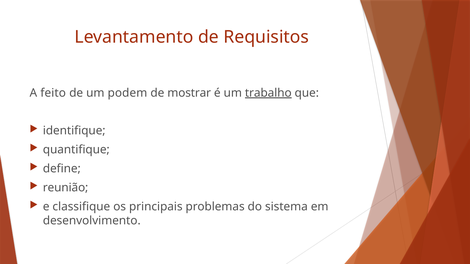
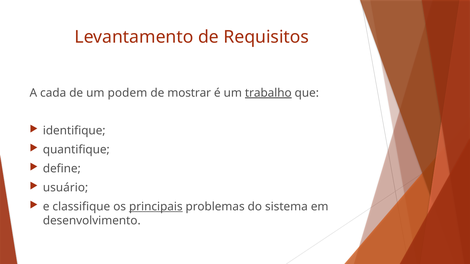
feito: feito -> cada (53, 93)
reunião: reunião -> usuário (66, 188)
principais underline: none -> present (156, 207)
